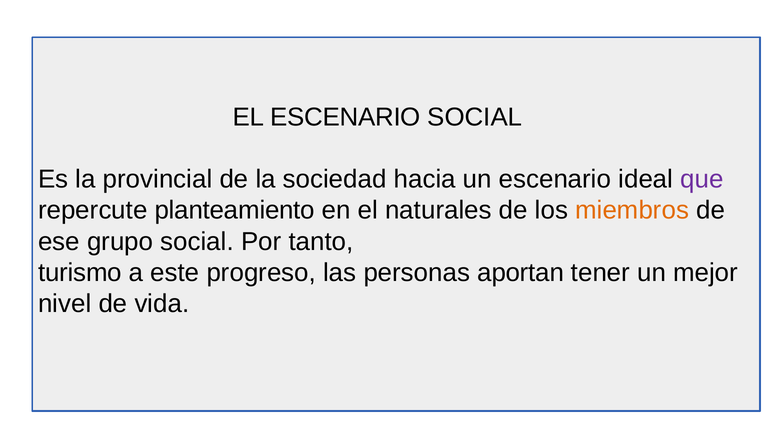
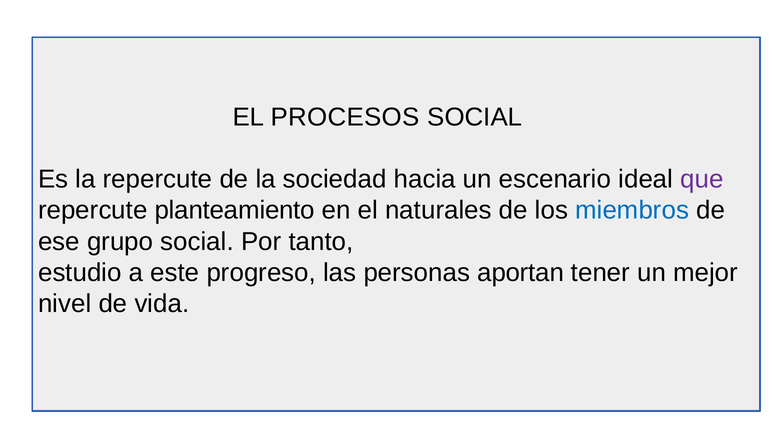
EL ESCENARIO: ESCENARIO -> PROCESOS (345, 117)
la provincial: provincial -> repercute (158, 179)
miembros colour: orange -> blue (632, 210)
turismo: turismo -> estudio (80, 273)
